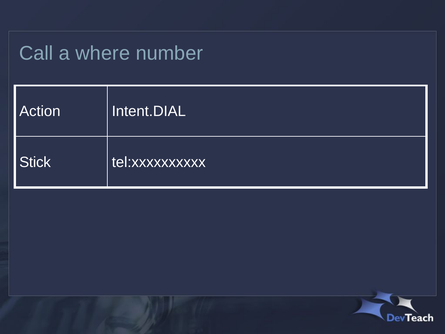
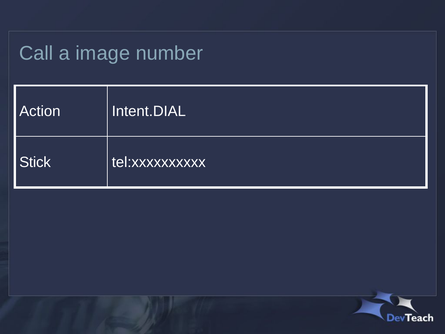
where: where -> image (103, 53)
